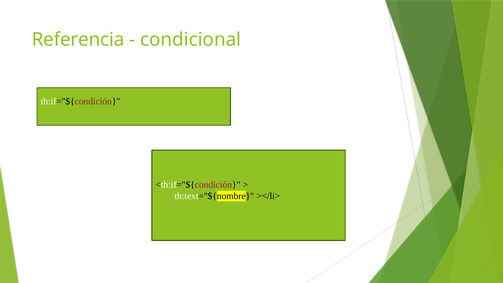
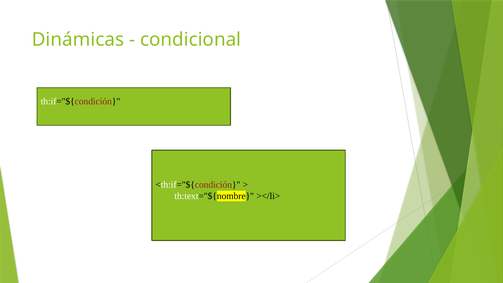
Referencia: Referencia -> Dinámicas (78, 40)
